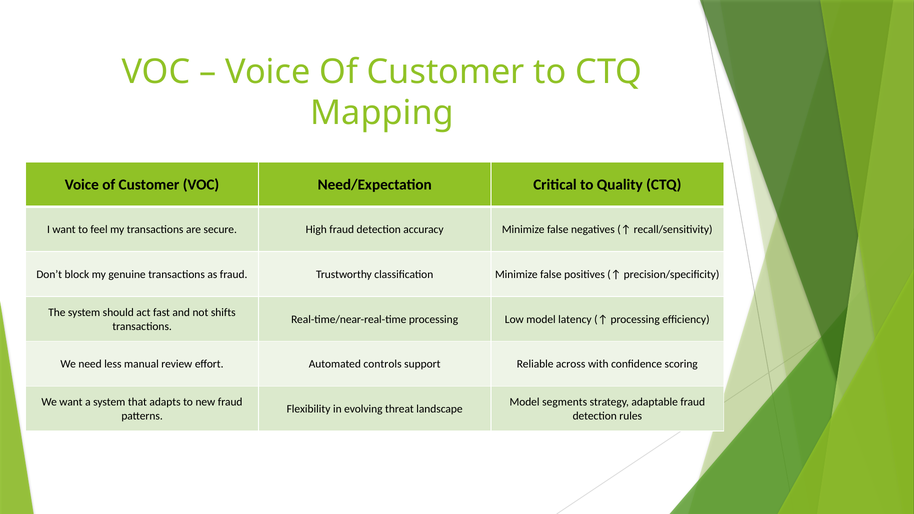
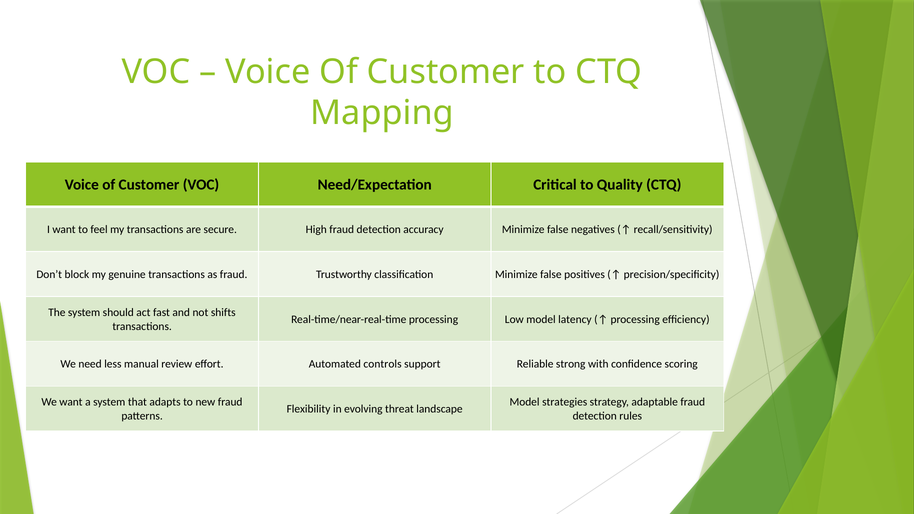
across: across -> strong (571, 364)
segments: segments -> strategies (565, 402)
